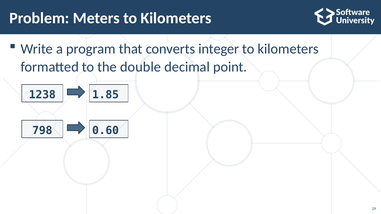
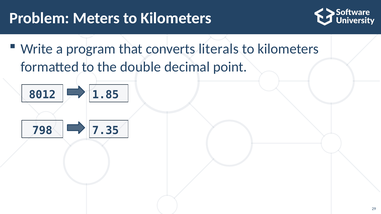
integer: integer -> literals (219, 49)
1238: 1238 -> 8012 (42, 95)
0.60: 0.60 -> 7.35 (106, 131)
